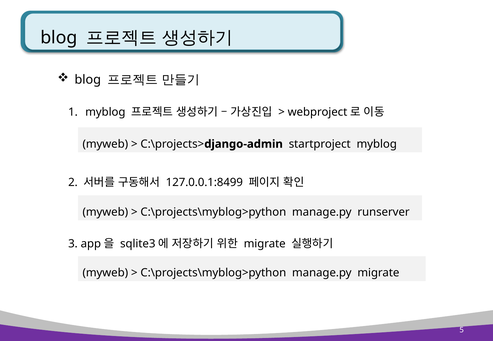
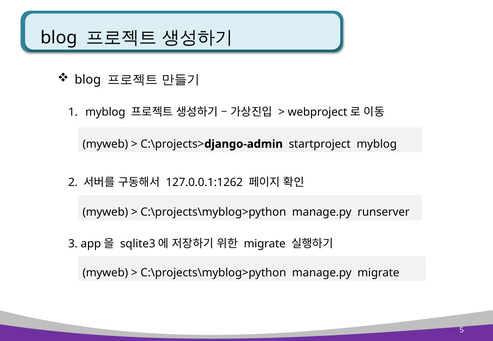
127.0.0.1:8499: 127.0.0.1:8499 -> 127.0.0.1:1262 (204, 182)
